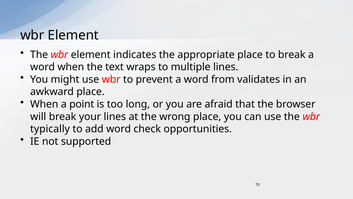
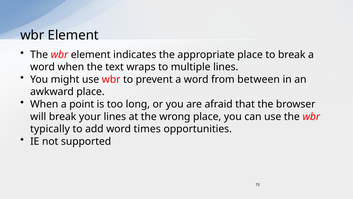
validates: validates -> between (259, 79)
check: check -> times (147, 129)
